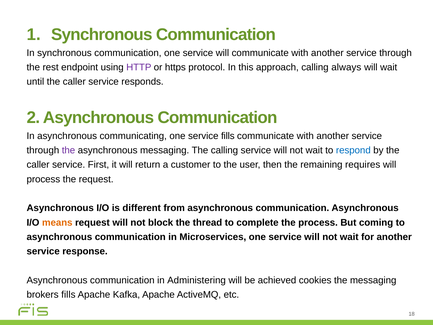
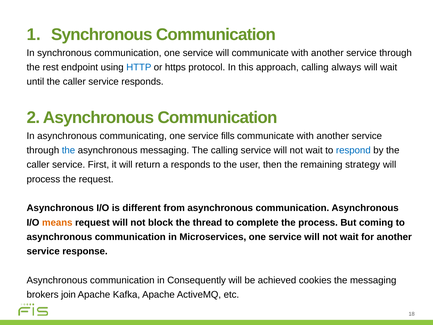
HTTP colour: purple -> blue (139, 67)
the colour: purple -> blue (68, 150)
a customer: customer -> responds (191, 165)
requires: requires -> strategy (363, 165)
Administering: Administering -> Consequently (197, 280)
brokers fills: fills -> join (68, 294)
